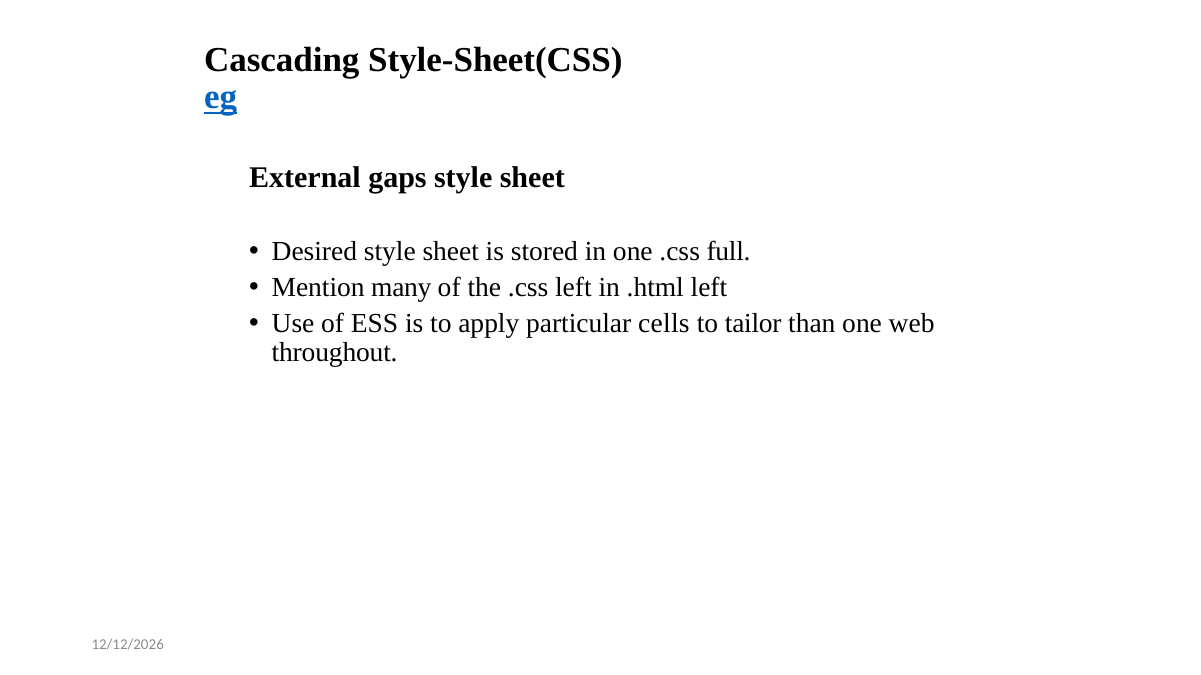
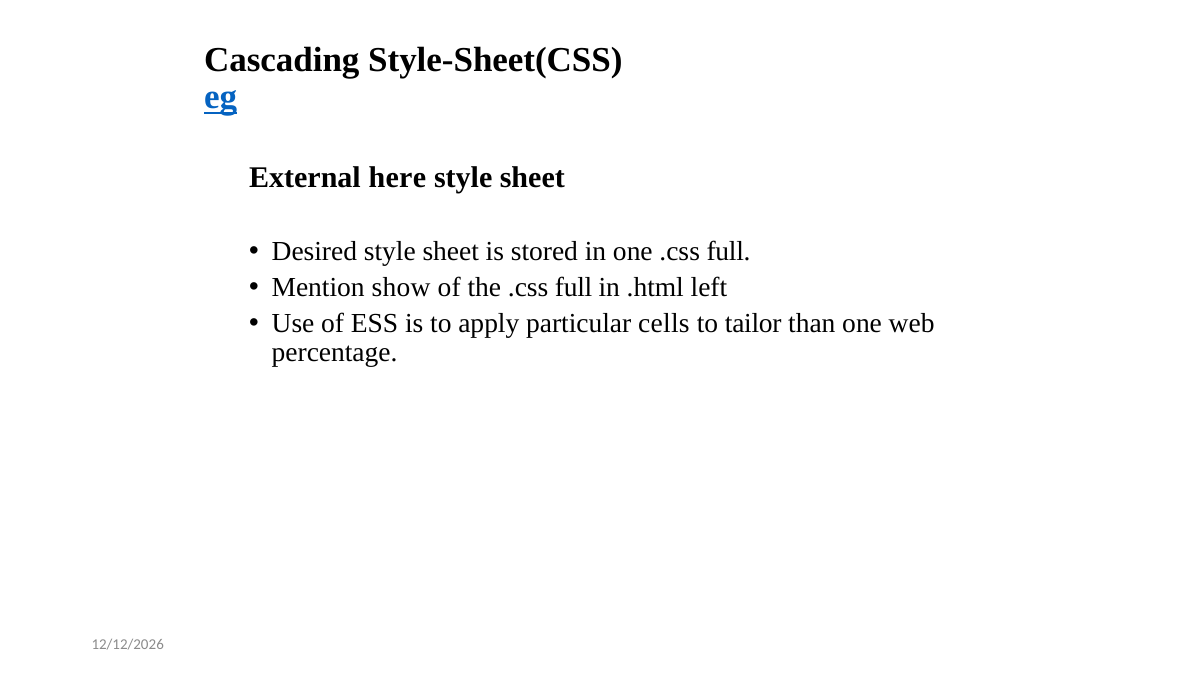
gaps: gaps -> here (397, 178)
many: many -> show (401, 287)
the .css left: left -> full (574, 287)
throughout: throughout -> percentage (335, 353)
